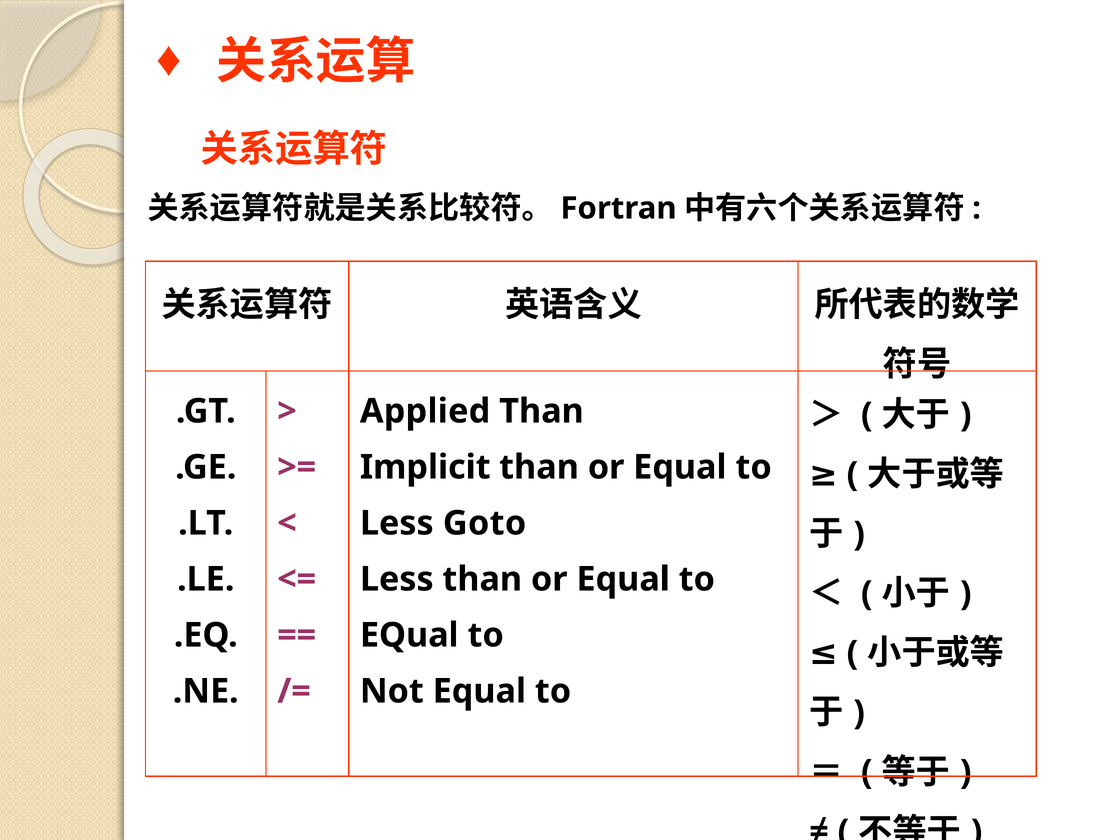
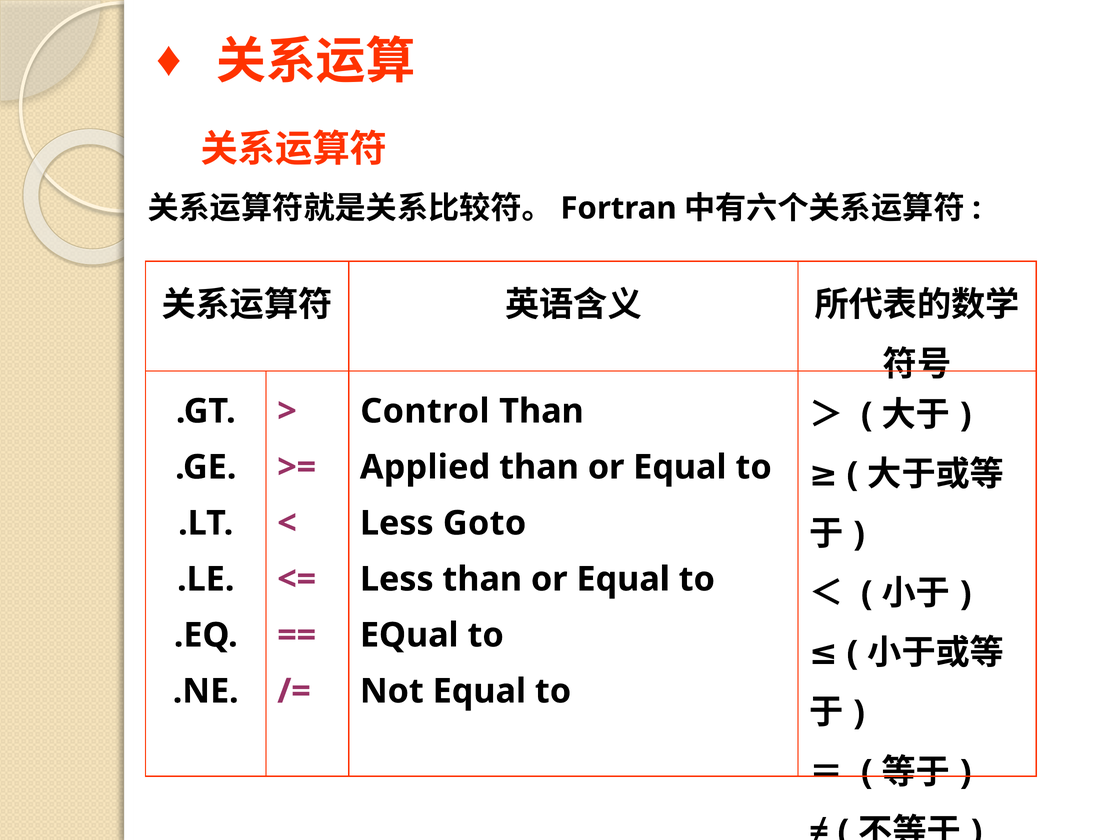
Applied: Applied -> Control (425, 411)
Implicit: Implicit -> Applied (425, 467)
